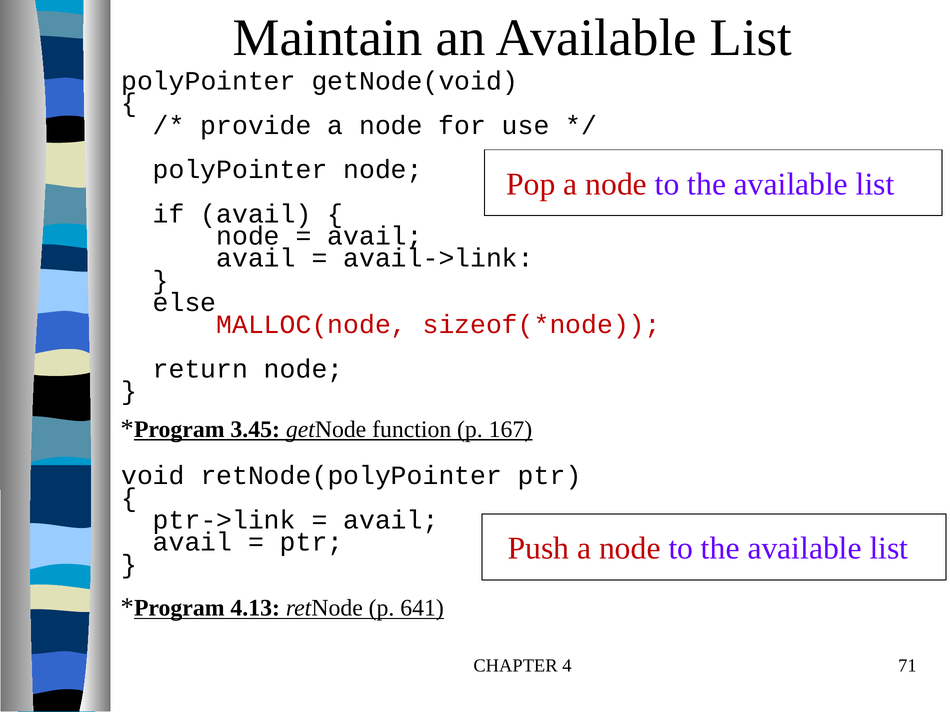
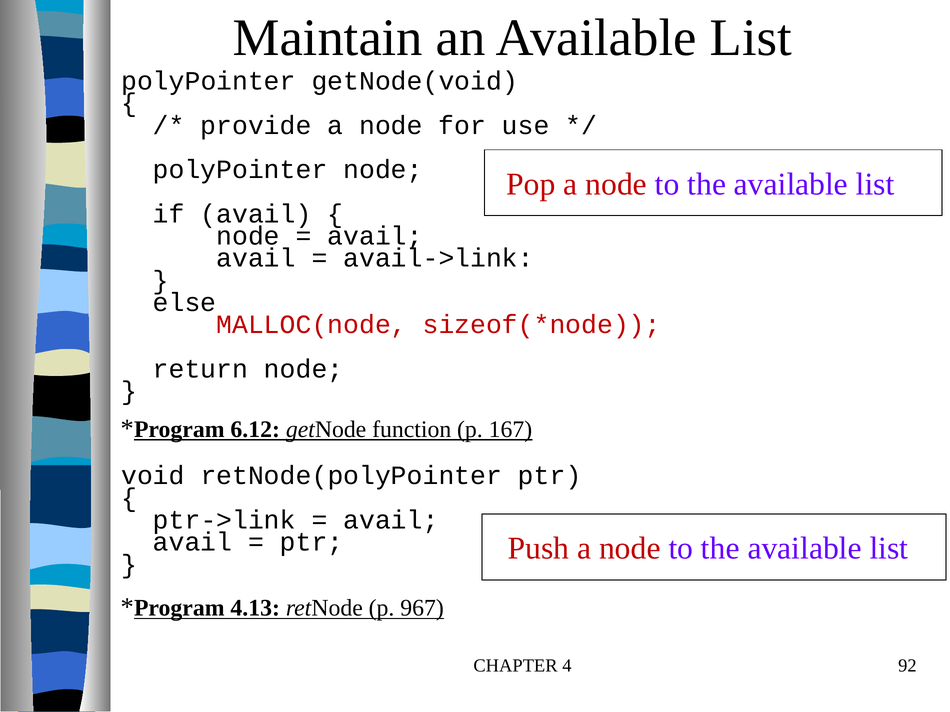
3.45: 3.45 -> 6.12 (255, 429)
641: 641 -> 967 (422, 608)
71: 71 -> 92 (907, 666)
